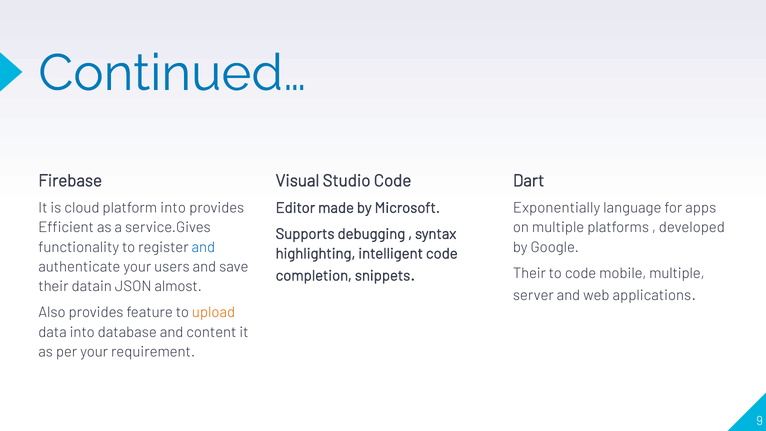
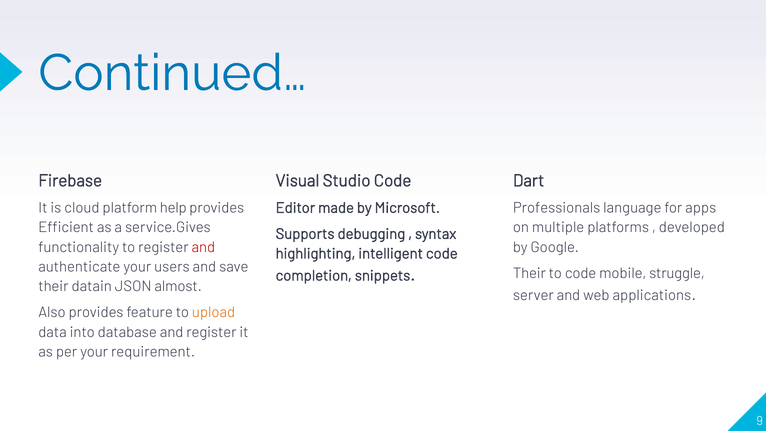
platform into: into -> help (173, 208)
Exponentially: Exponentially -> Professionals (557, 208)
and colour: blue -> red (203, 247)
mobile multiple: multiple -> struggle (677, 273)
and content: content -> register (211, 332)
